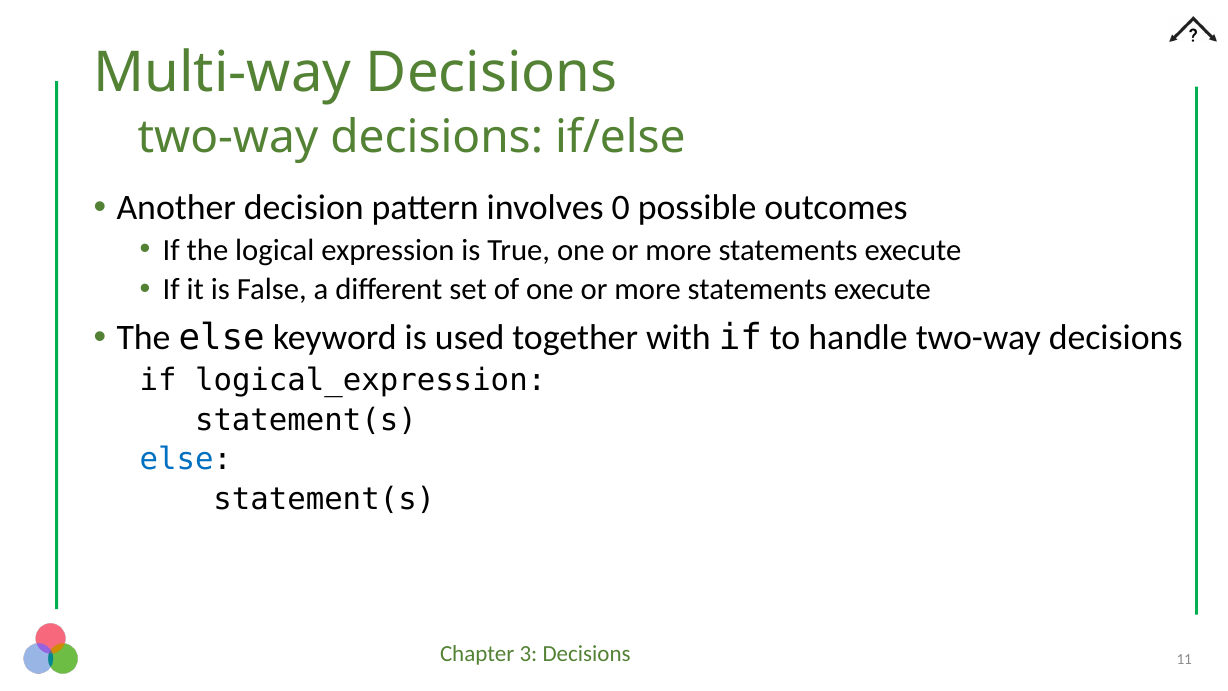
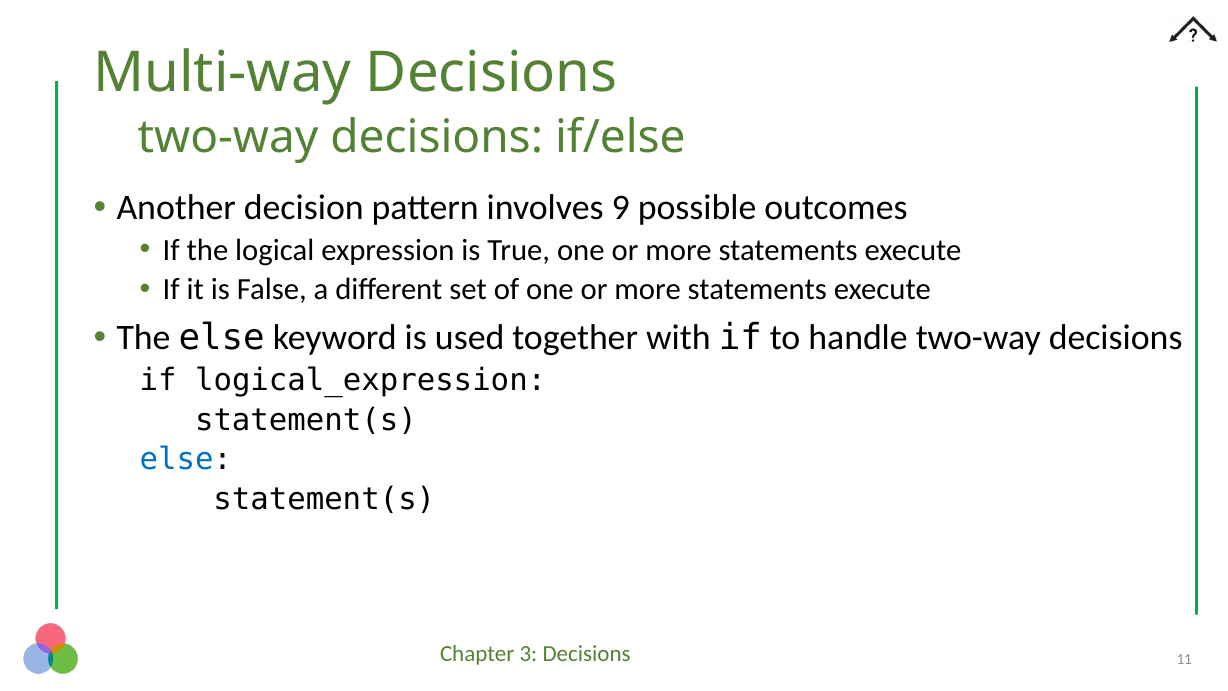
0: 0 -> 9 (621, 208)
